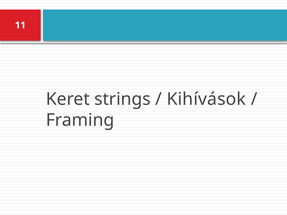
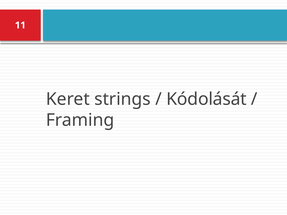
Kihívások: Kihívások -> Kódolását (206, 99)
